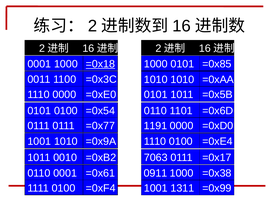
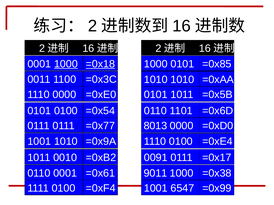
1000 underline: none -> present (66, 64)
1191: 1191 -> 8013 (155, 126)
7063: 7063 -> 0091 (156, 158)
0911: 0911 -> 9011 (155, 174)
1311: 1311 -> 6547 (182, 189)
